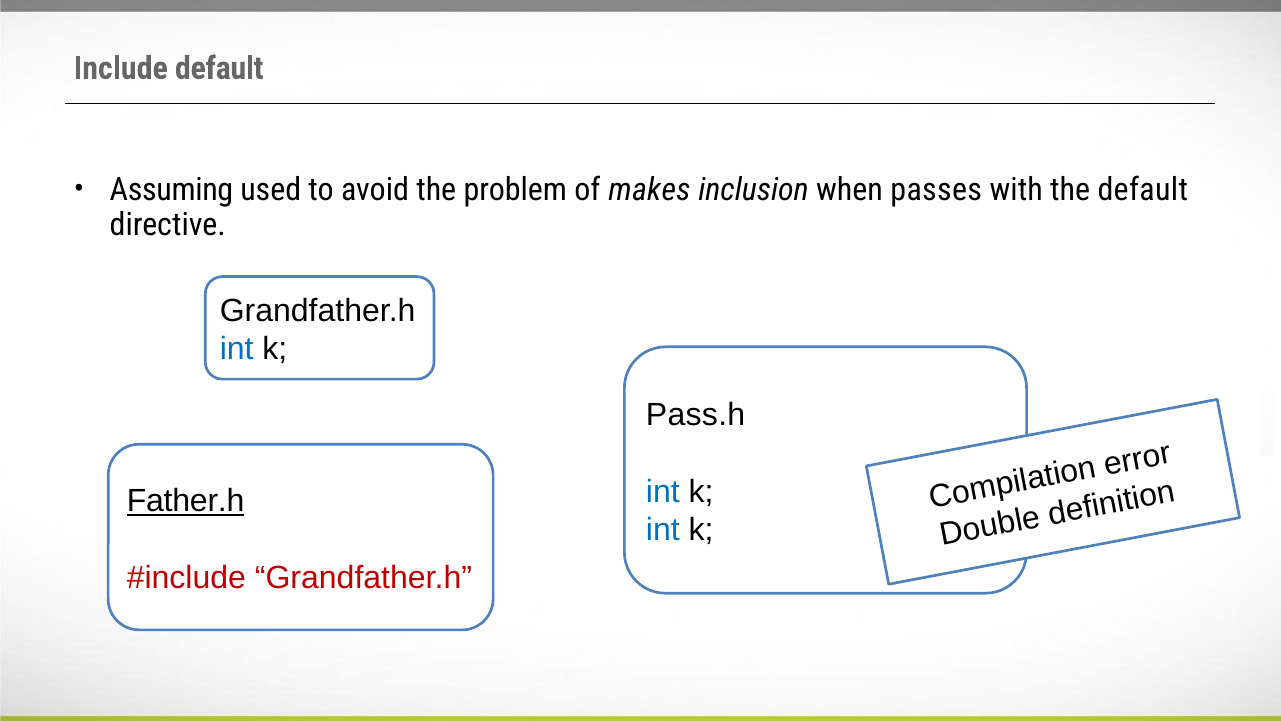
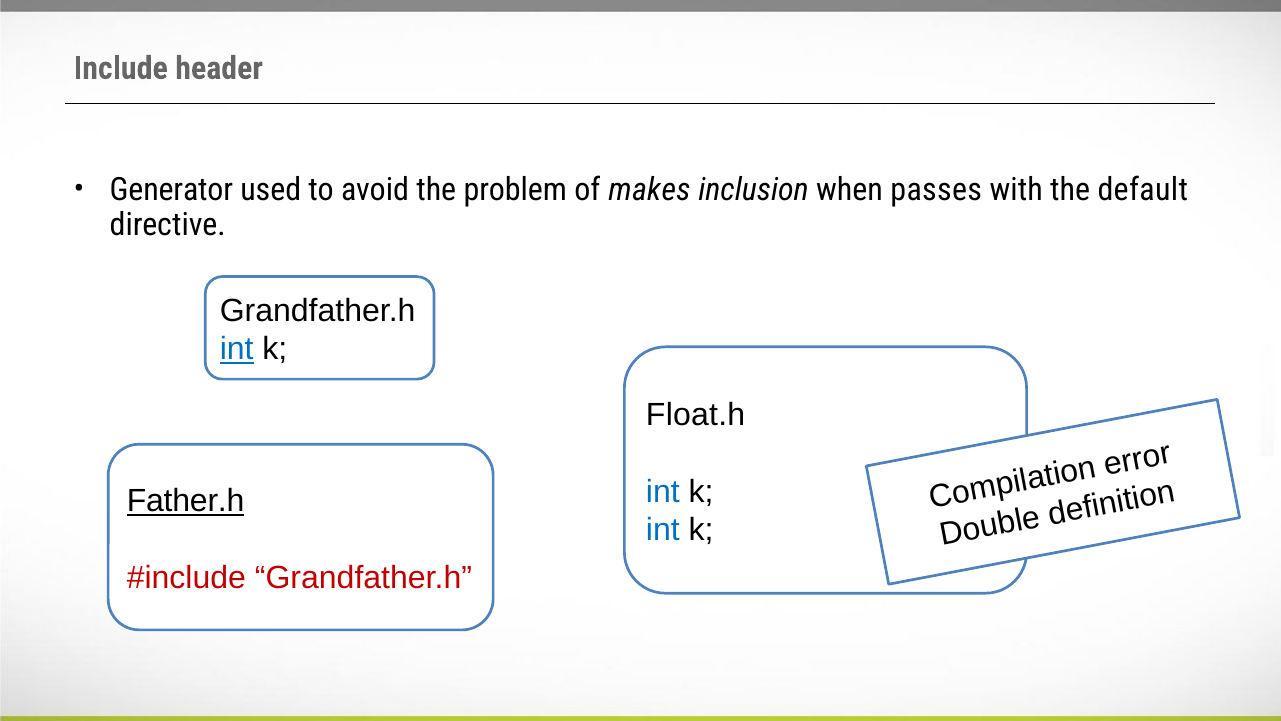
Include default: default -> header (219, 68)
Assuming: Assuming -> Generator (171, 190)
int underline: none -> present (237, 349)
Pass.h: Pass.h -> Float.h (696, 414)
